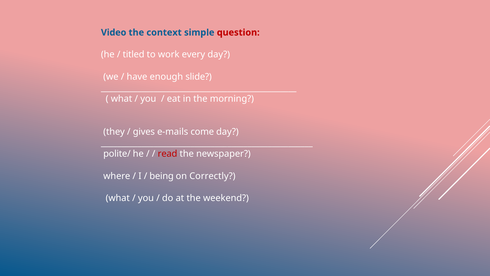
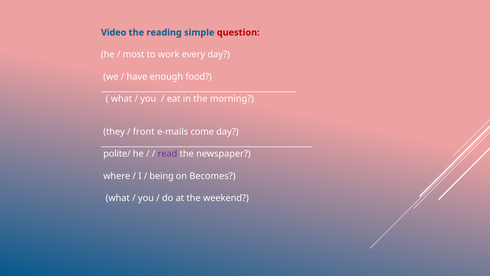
context: context -> reading (164, 32)
titled: titled -> most (134, 54)
slide: slide -> food (199, 77)
gives: gives -> front (144, 132)
read colour: red -> purple (167, 154)
Correctly: Correctly -> Becomes (212, 176)
